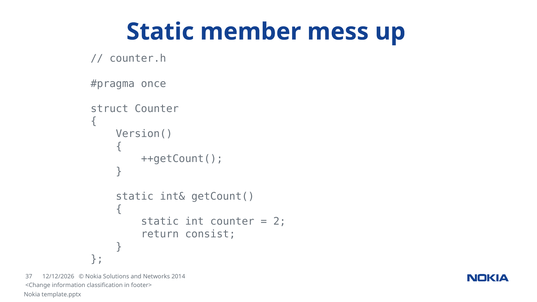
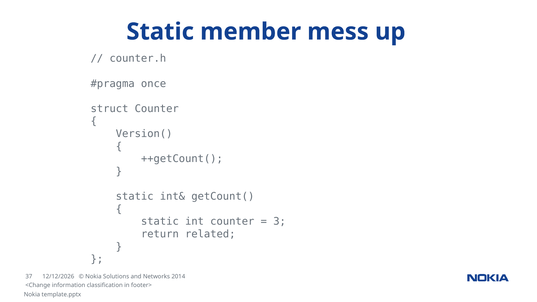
2: 2 -> 3 (280, 222)
consist: consist -> related (210, 234)
